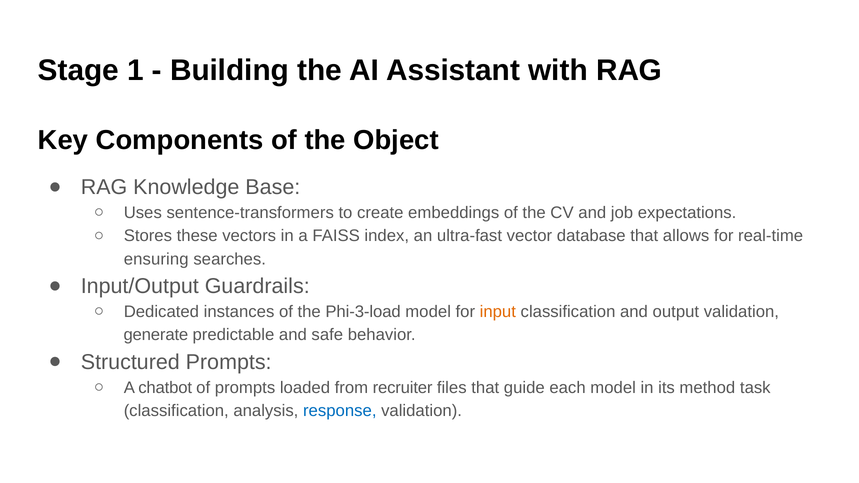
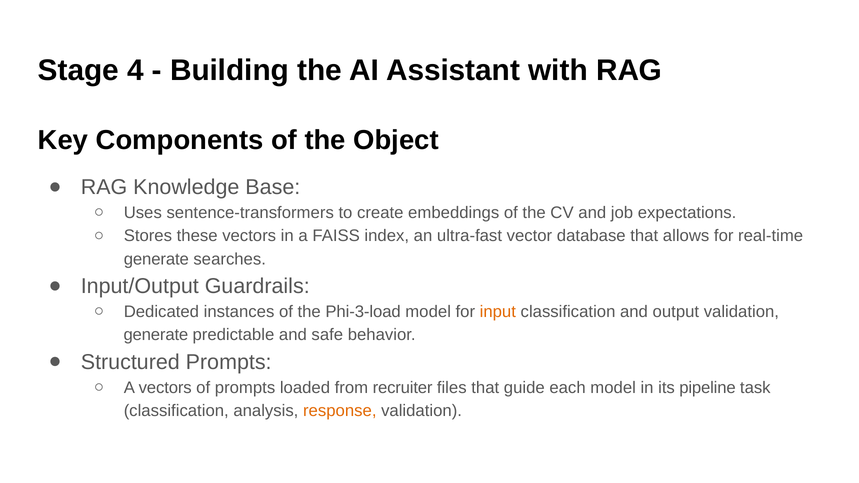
1: 1 -> 4 (135, 70)
ensuring: ensuring -> generate (156, 259)
A chatbot: chatbot -> vectors (165, 388)
method: method -> pipeline (707, 388)
response colour: blue -> orange (340, 411)
